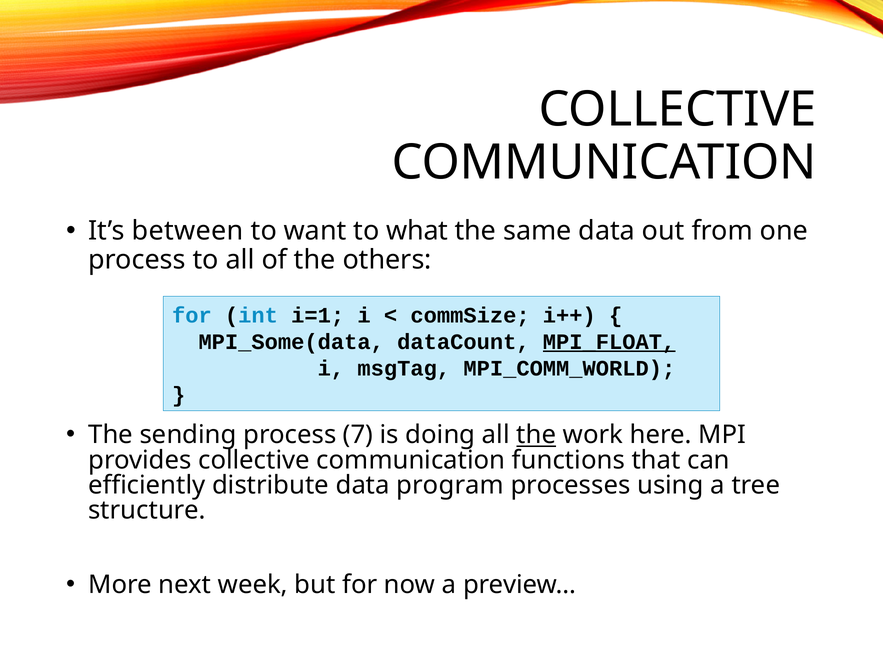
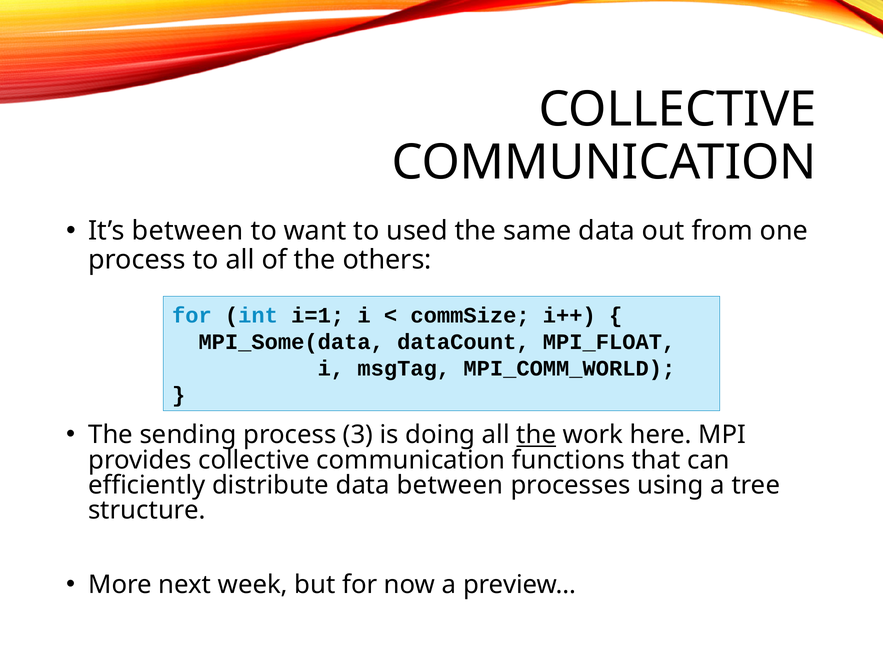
what: what -> used (417, 231)
MPI_FLOAT underline: present -> none (609, 342)
7: 7 -> 3 (358, 435)
data program: program -> between (450, 485)
